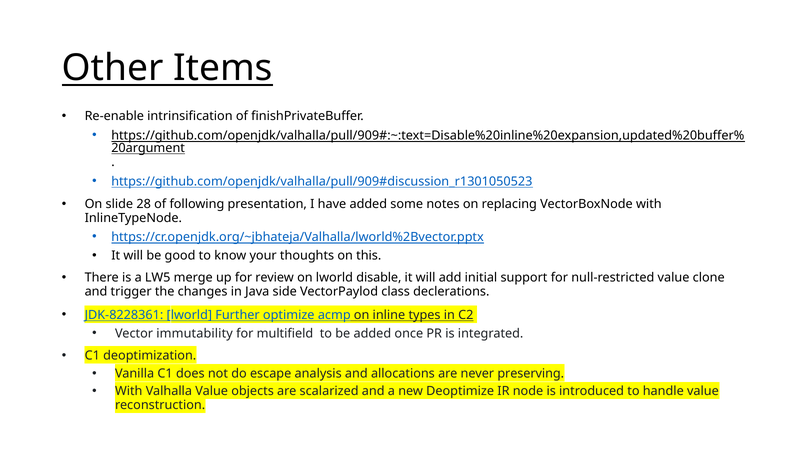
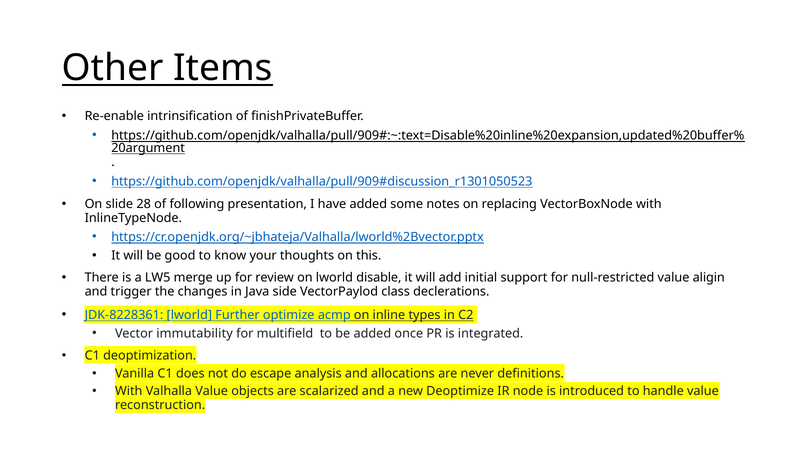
clone: clone -> aligin (709, 278)
preserving: preserving -> definitions (531, 374)
